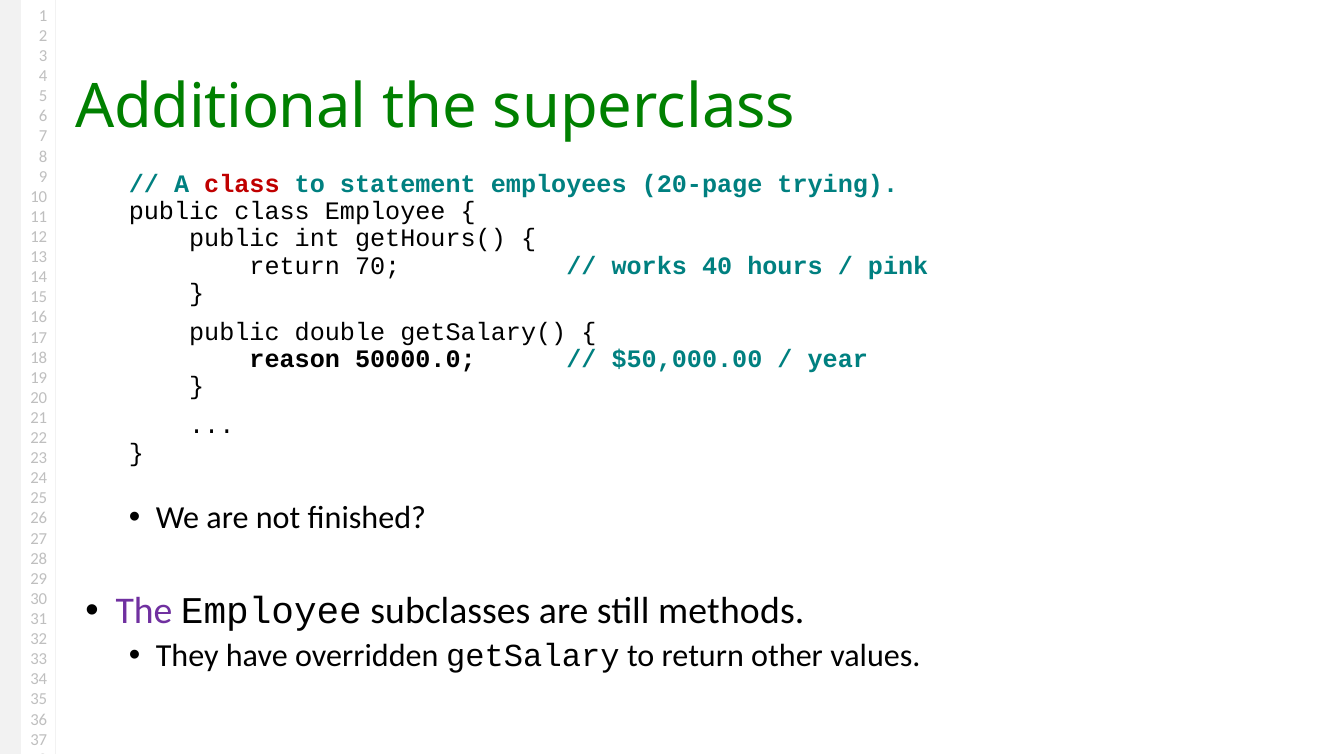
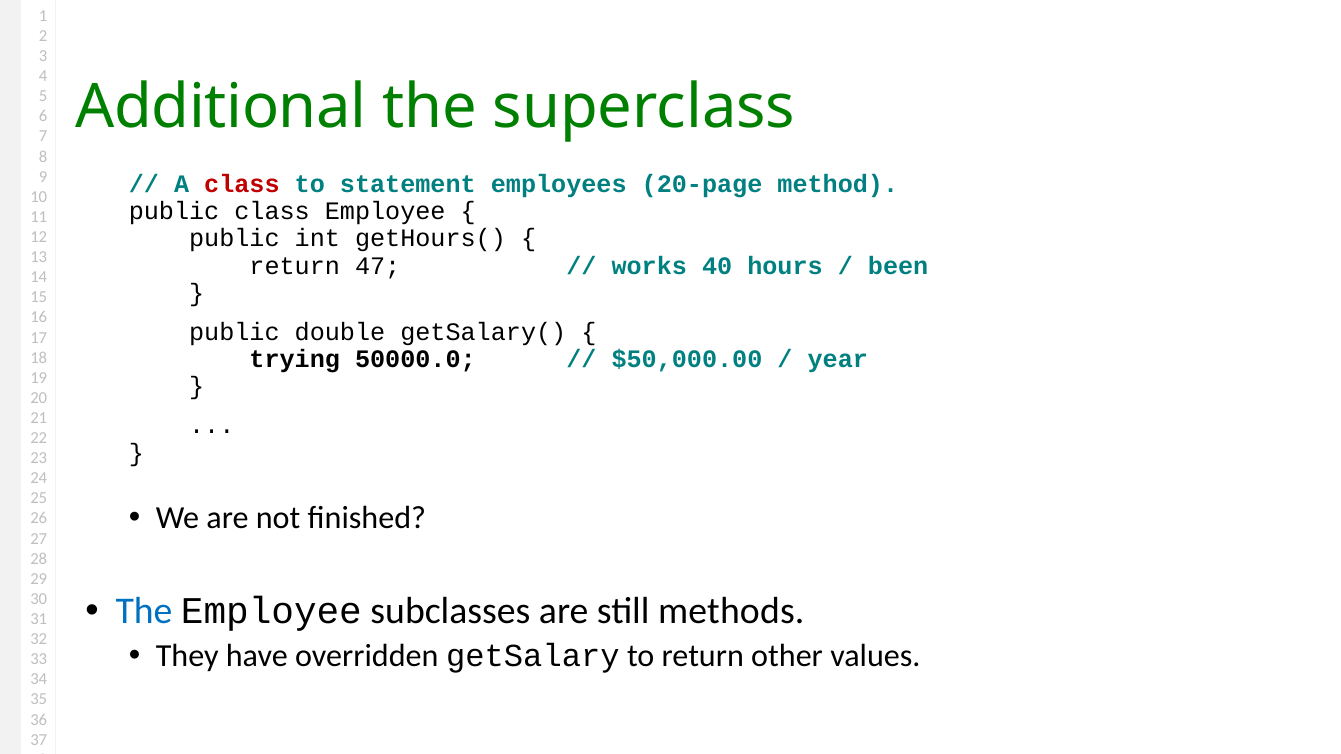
trying: trying -> method (838, 184)
70: 70 -> 47 (378, 266)
pink: pink -> been (898, 266)
reason: reason -> trying (295, 359)
The colour: purple -> blue (144, 611)
